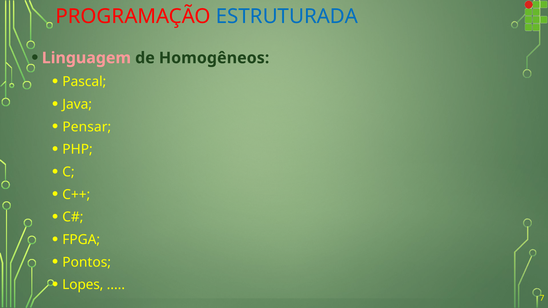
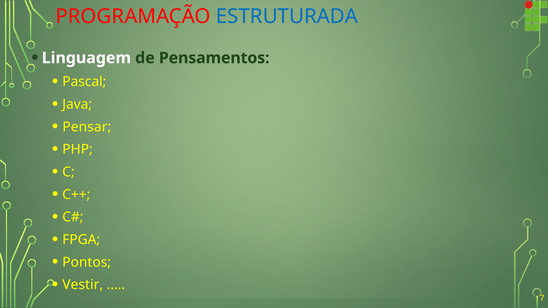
Linguagem colour: pink -> white (86, 58)
Homogêneos: Homogêneos -> Pensamentos (214, 58)
Lopes: Lopes -> Vestir (83, 285)
